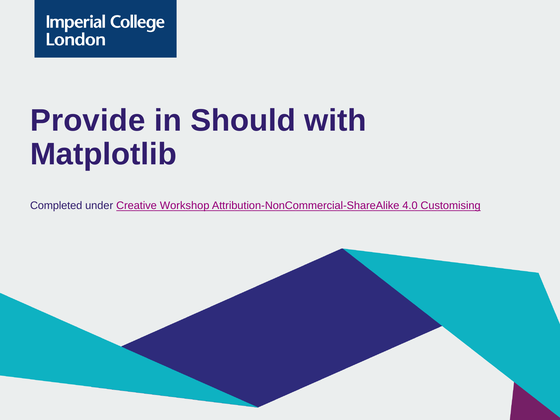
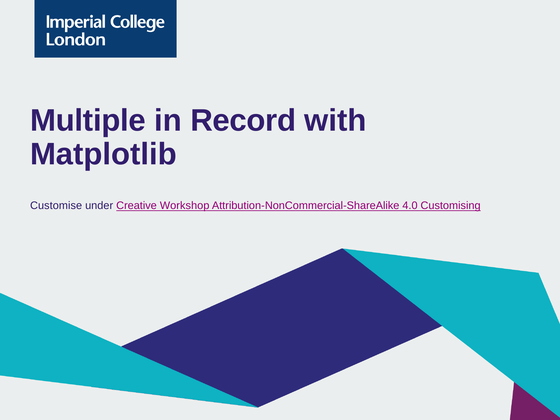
Provide: Provide -> Multiple (88, 120)
Should: Should -> Record (243, 120)
Completed: Completed -> Customise (56, 206)
